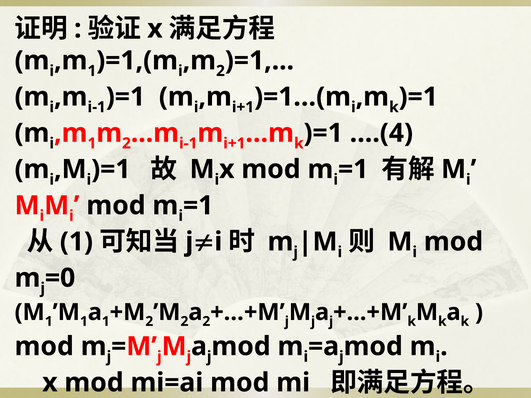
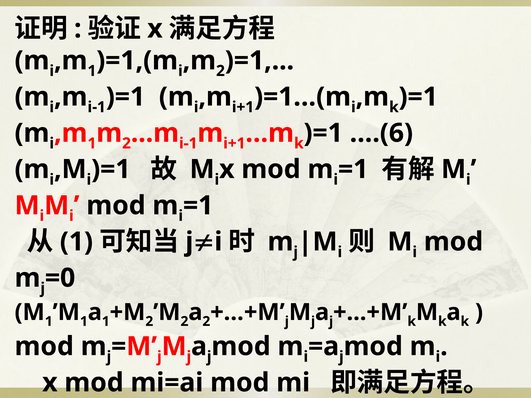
….(4: ….(4 -> ….(6 (381, 133)
